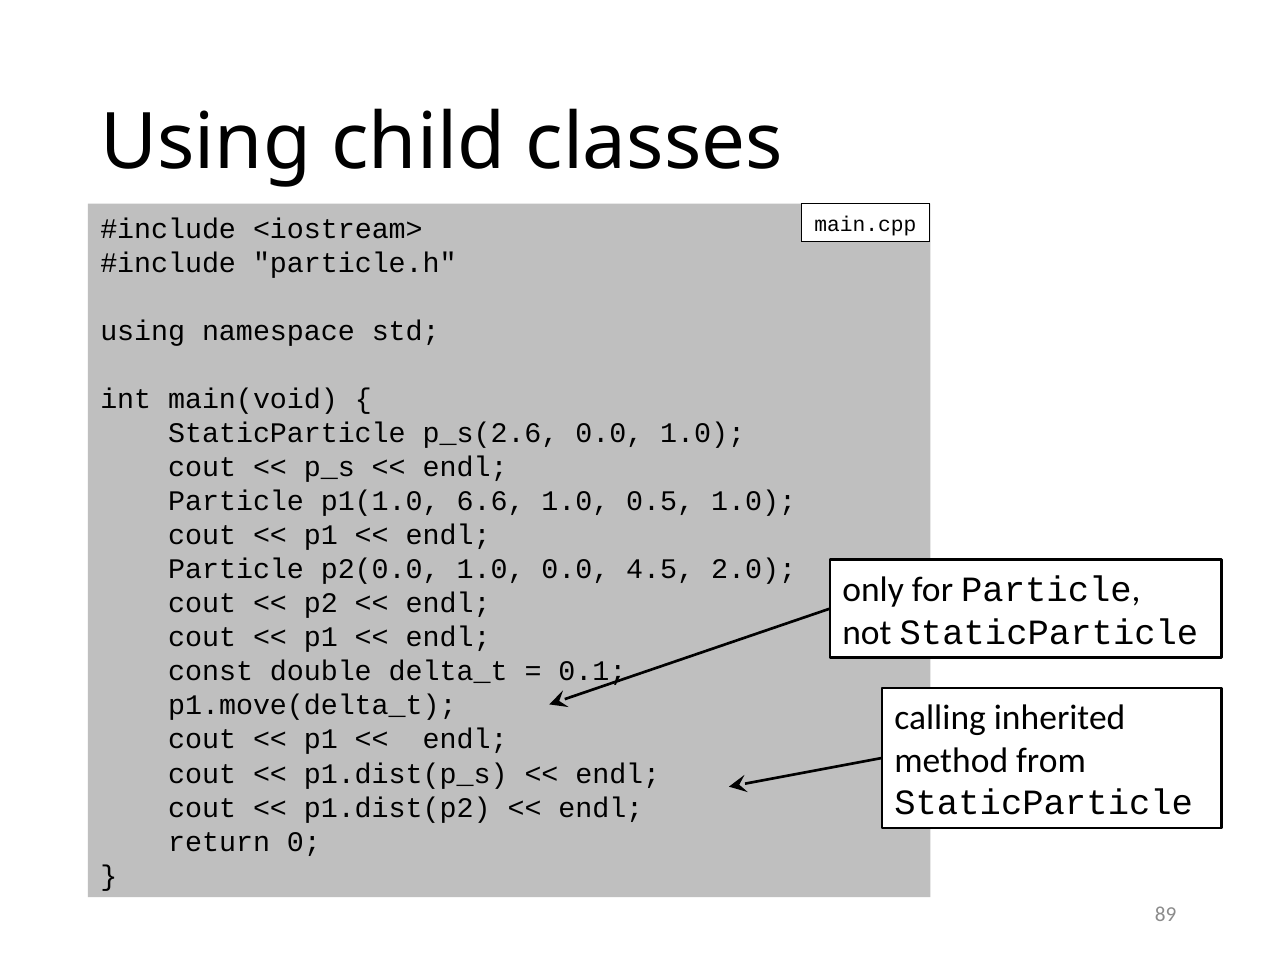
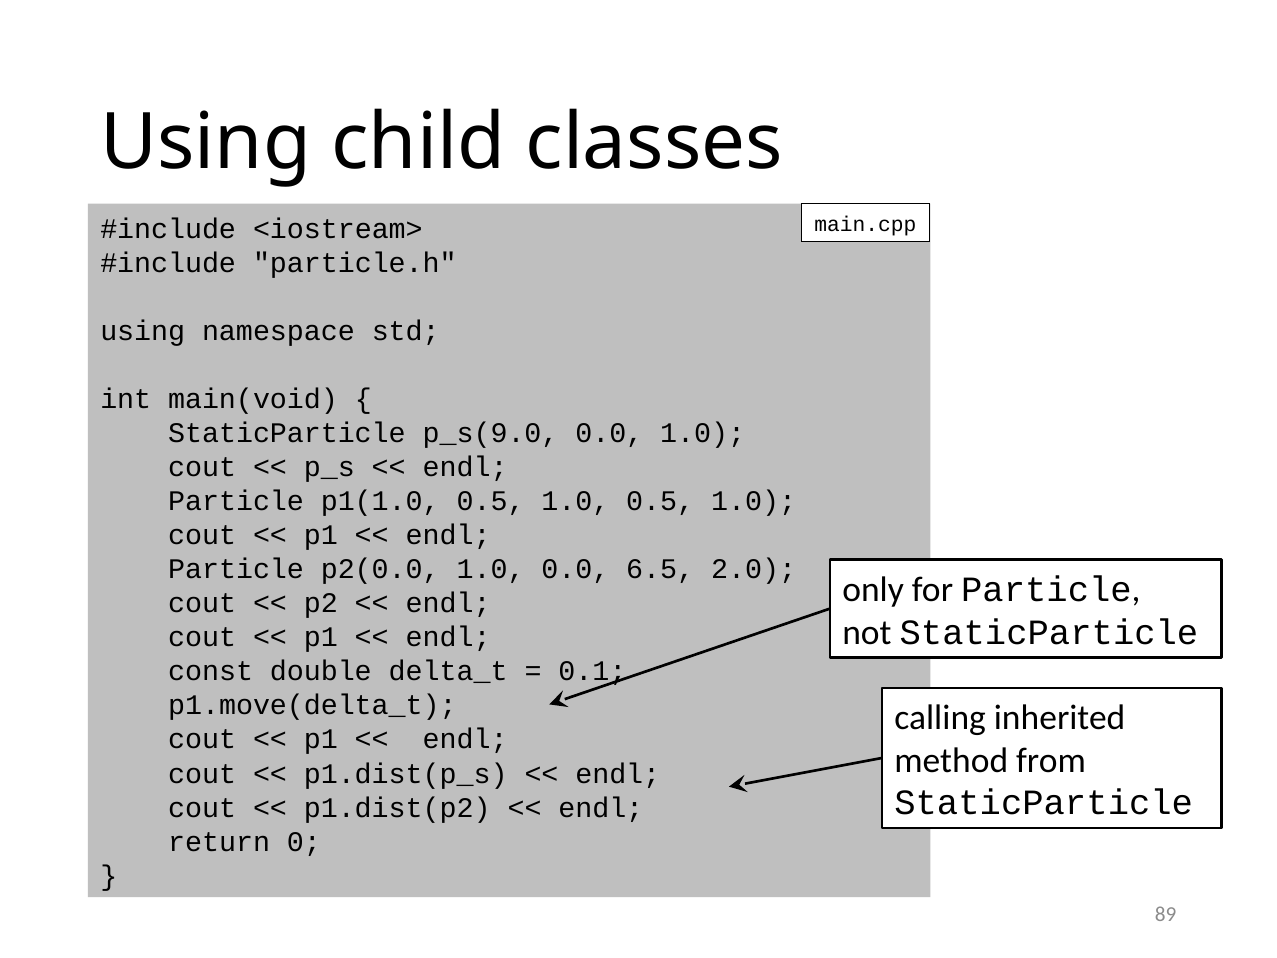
p_s(2.6: p_s(2.6 -> p_s(9.0 (491, 433)
p1(1.0 6.6: 6.6 -> 0.5 (491, 501)
4.5: 4.5 -> 6.5 (660, 569)
